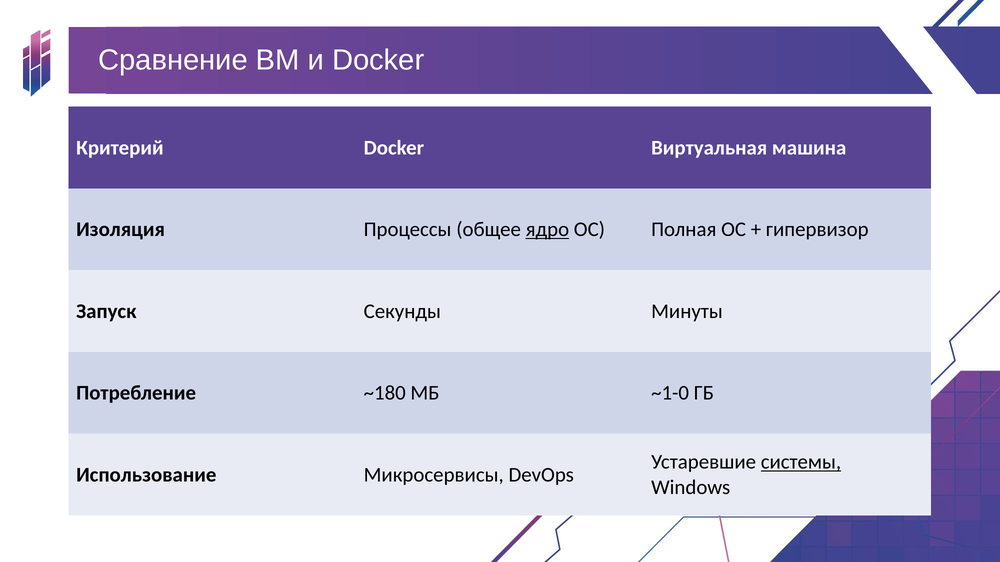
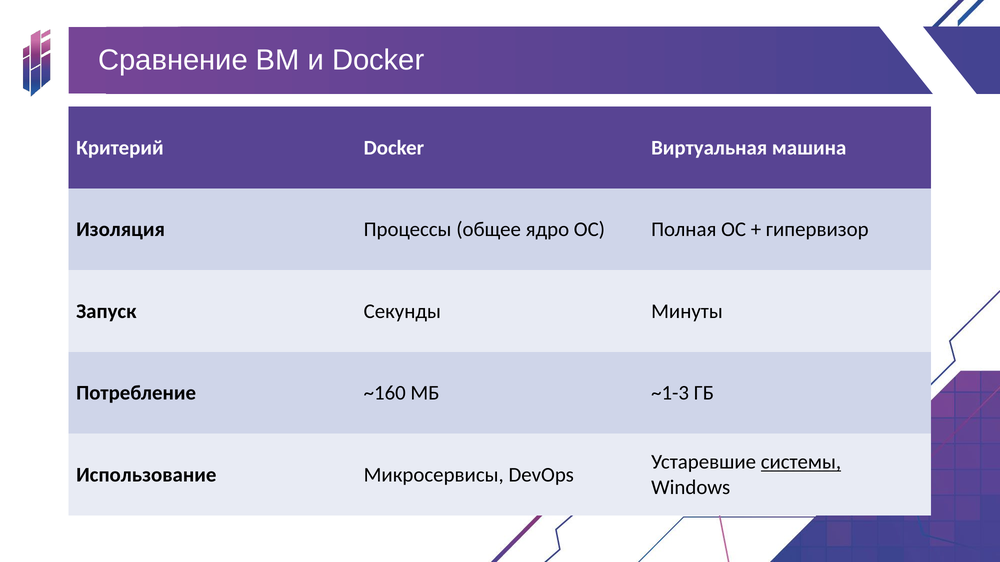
ядро underline: present -> none (547, 230)
~180: ~180 -> ~160 (385, 393)
~1-0: ~1-0 -> ~1-3 (670, 393)
